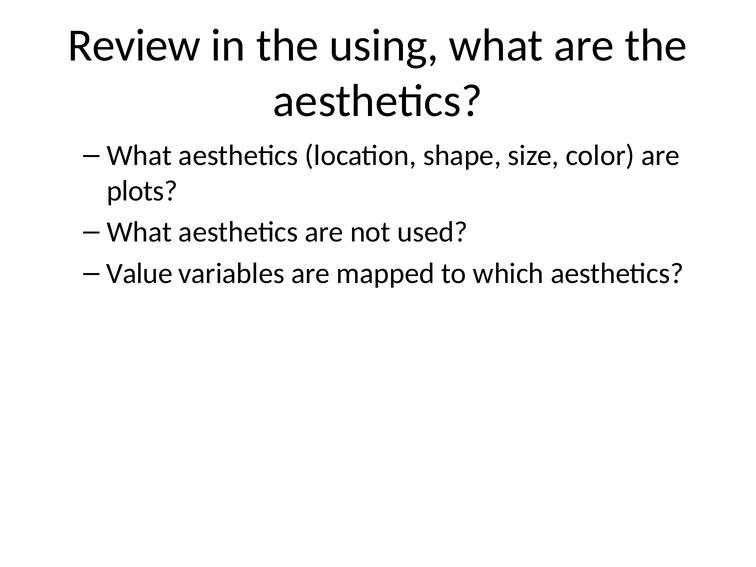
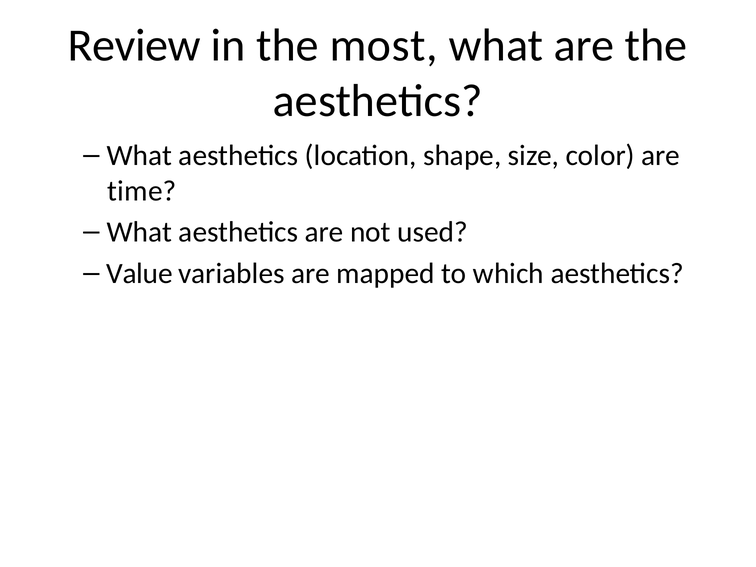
using: using -> most (384, 45)
plots: plots -> time (142, 191)
